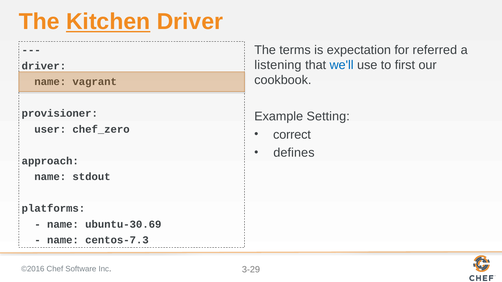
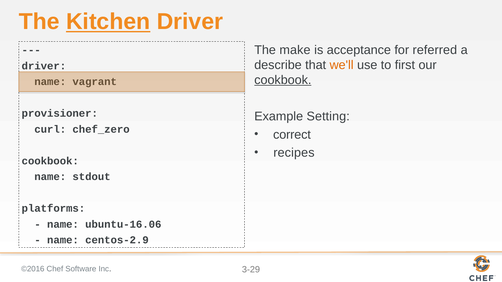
terms: terms -> make (295, 50)
expectation: expectation -> acceptance (359, 50)
listening: listening -> describe (278, 65)
we'll colour: blue -> orange (342, 65)
cookbook underline: none -> present (283, 80)
user: user -> curl (50, 129)
defines: defines -> recipes (294, 153)
approach: approach -> cookbook (50, 161)
ubuntu-30.69: ubuntu-30.69 -> ubuntu-16.06 (123, 225)
centos-7.3: centos-7.3 -> centos-2.9 (117, 240)
